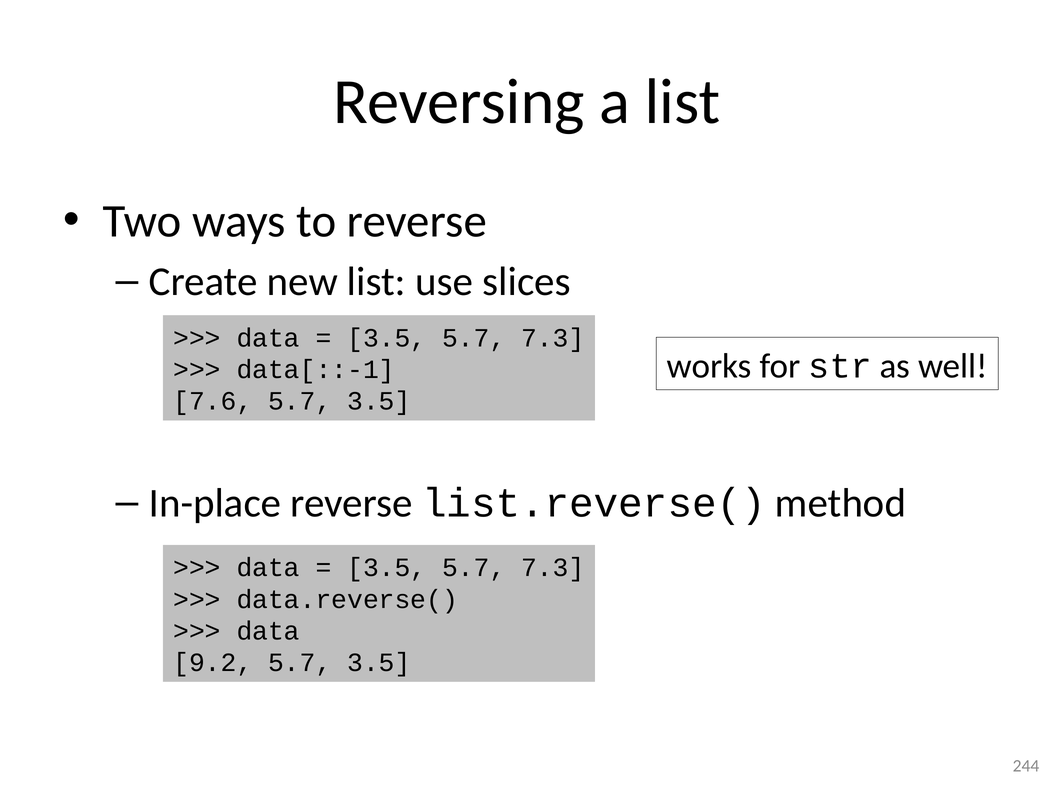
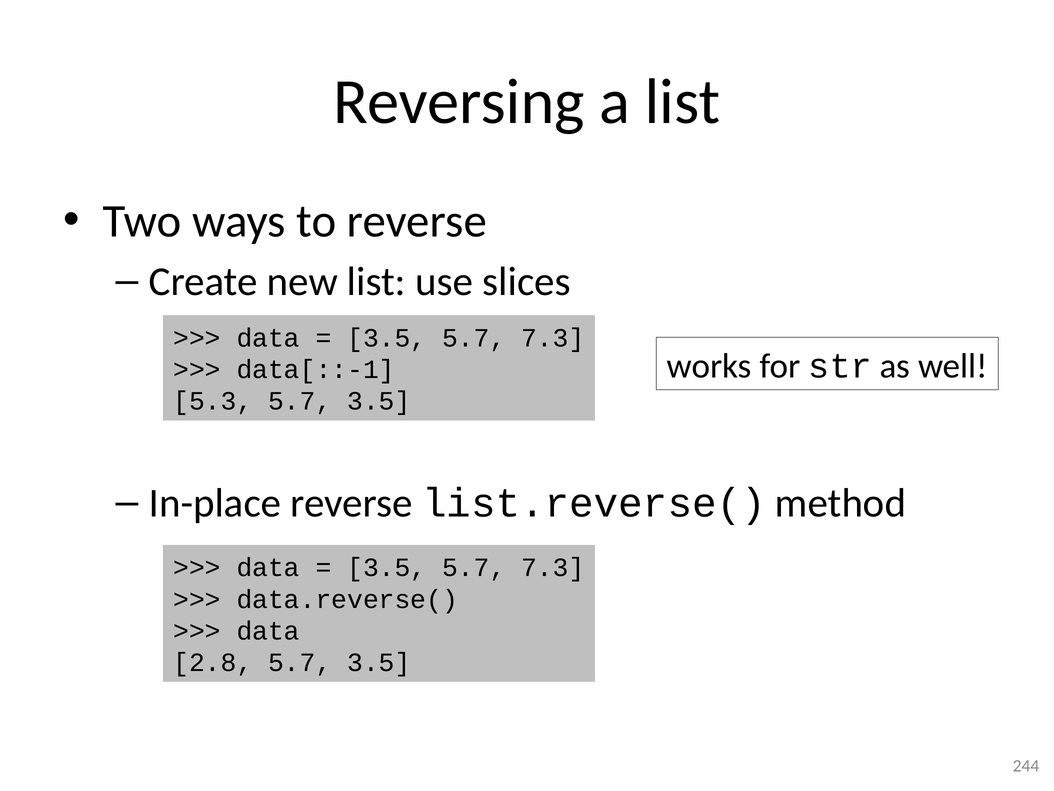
7.6: 7.6 -> 5.3 (213, 401)
9.2: 9.2 -> 2.8 (213, 662)
